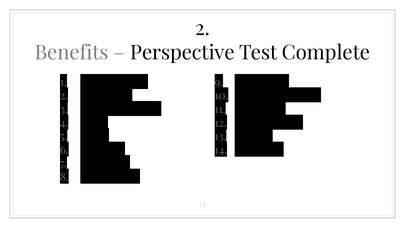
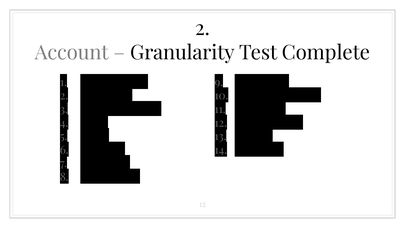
Benefits: Benefits -> Account (72, 53)
Perspective: Perspective -> Granularity (182, 53)
